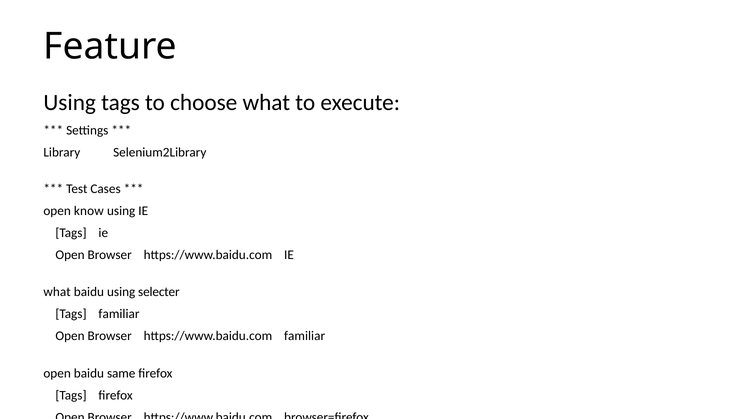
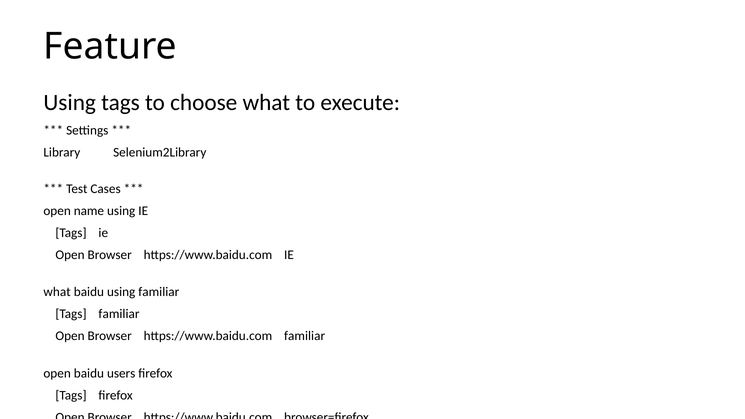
know: know -> name (89, 211)
using selecter: selecter -> familiar (159, 292)
same: same -> users (121, 373)
